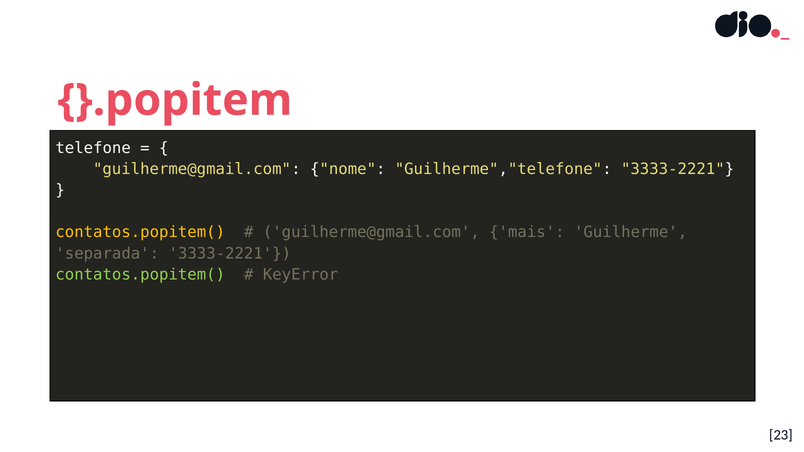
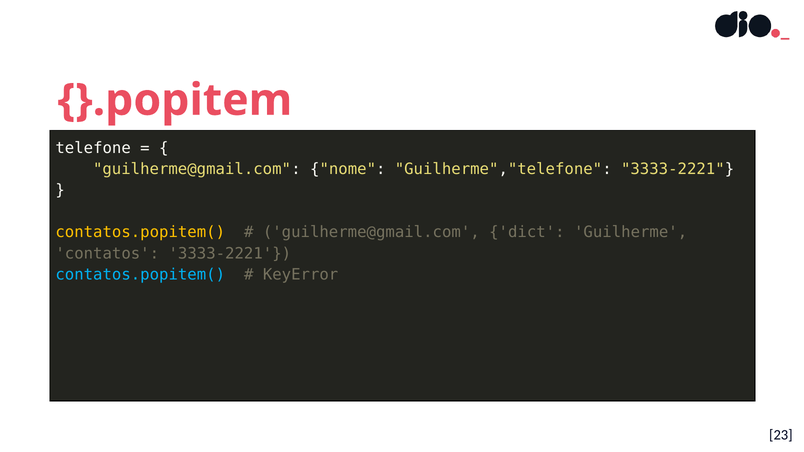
mais: mais -> dict (527, 232)
separada: separada -> contatos (107, 254)
contatos.popitem( colour: light green -> light blue (140, 275)
